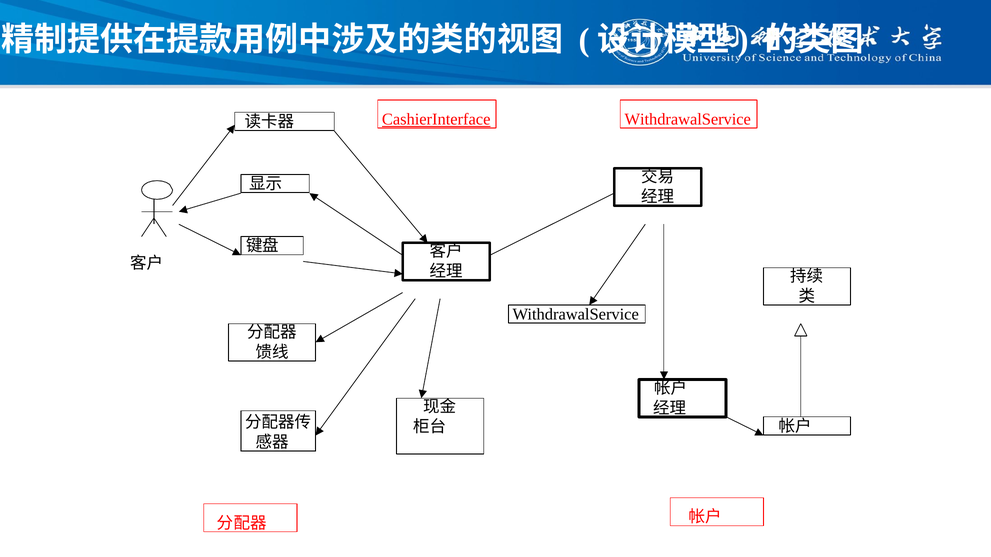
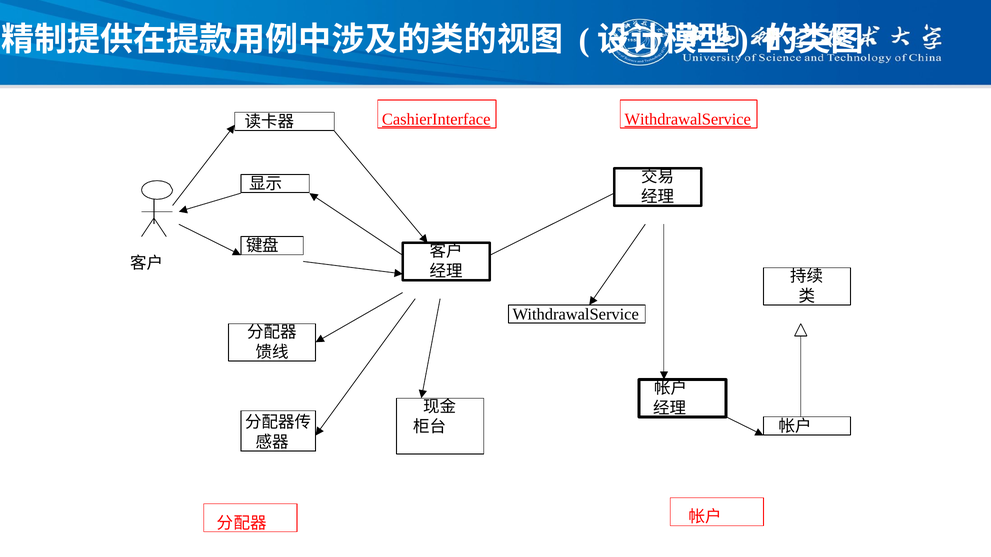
WithdrawalService underline: none -> present (688, 119)
